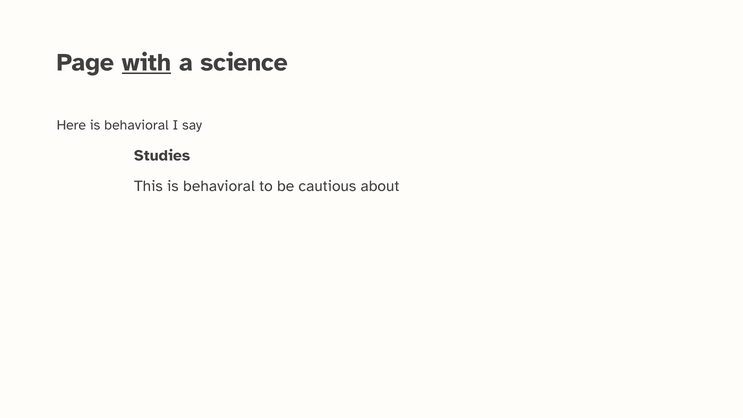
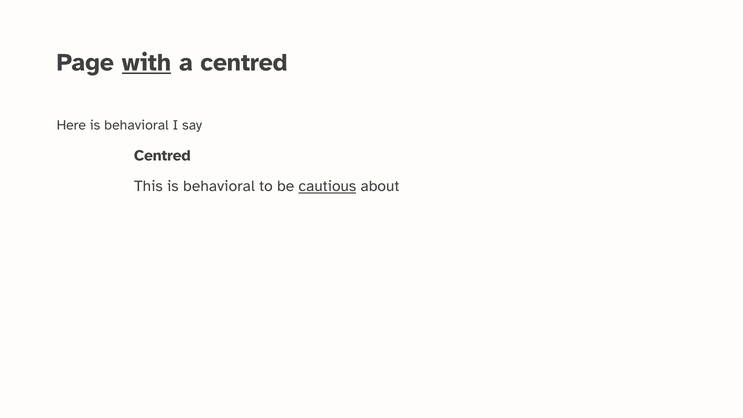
a science: science -> centred (244, 62)
Studies: Studies -> Centred (162, 155)
cautious underline: none -> present (327, 186)
